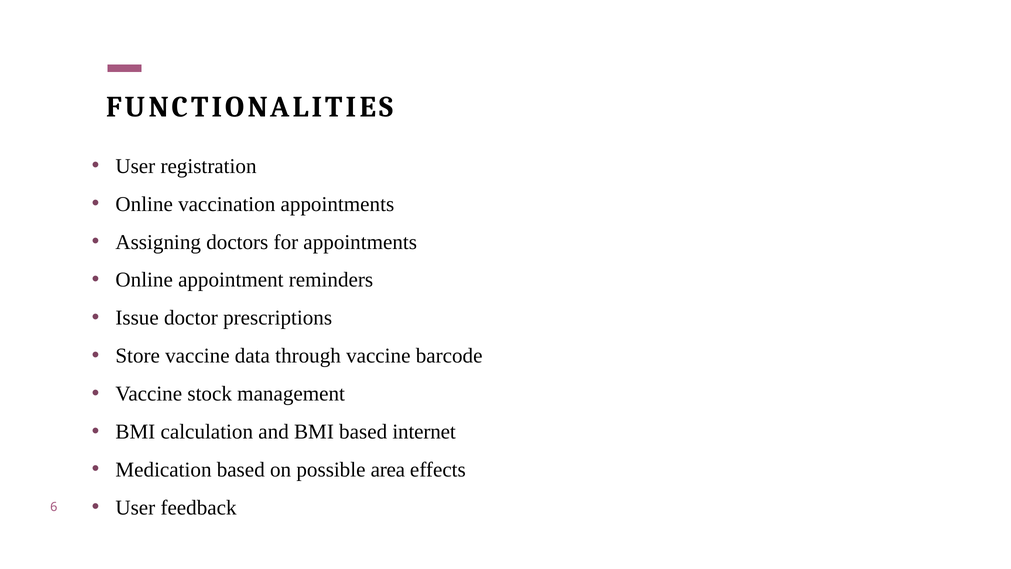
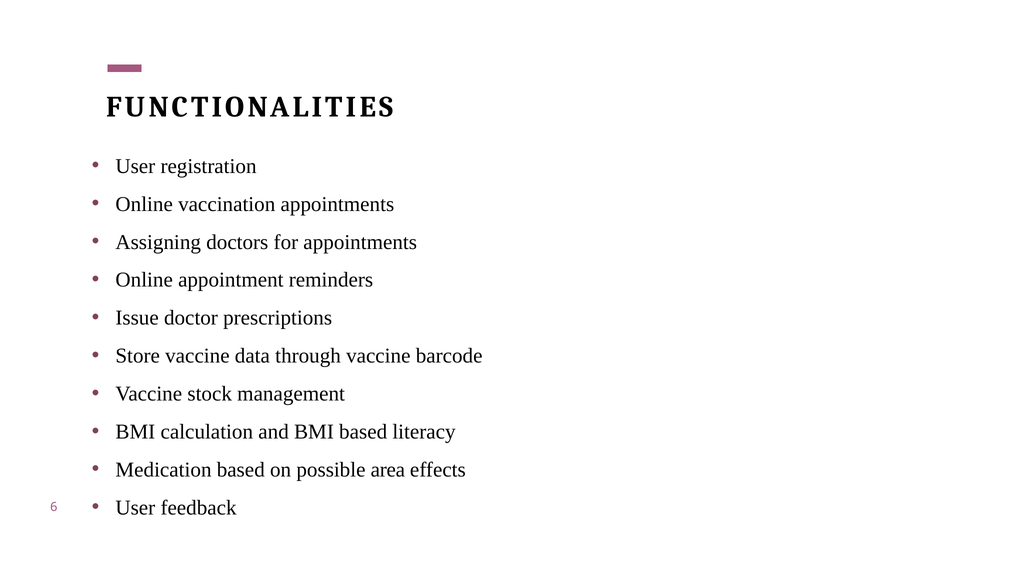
internet: internet -> literacy (424, 432)
